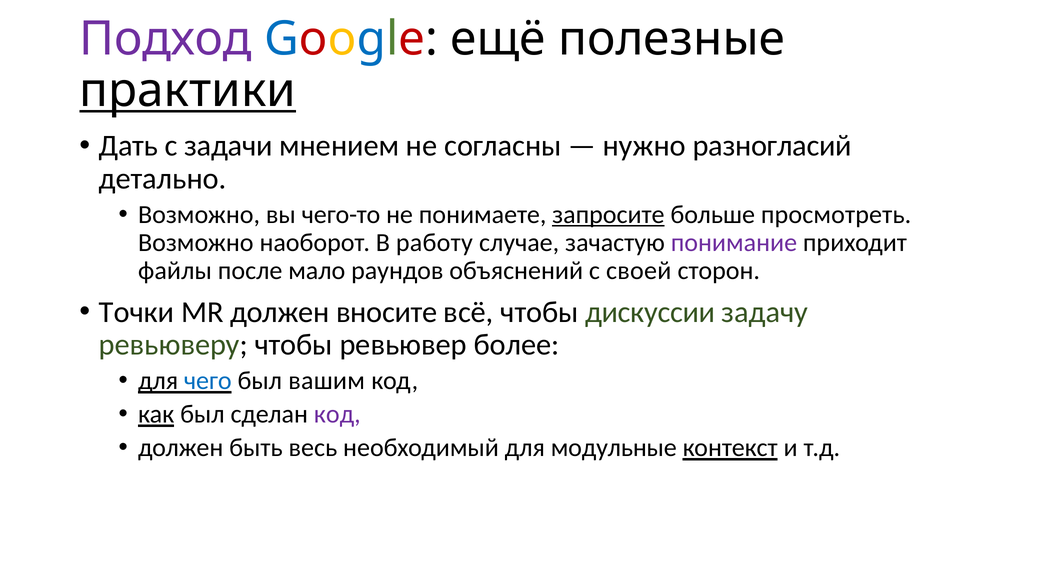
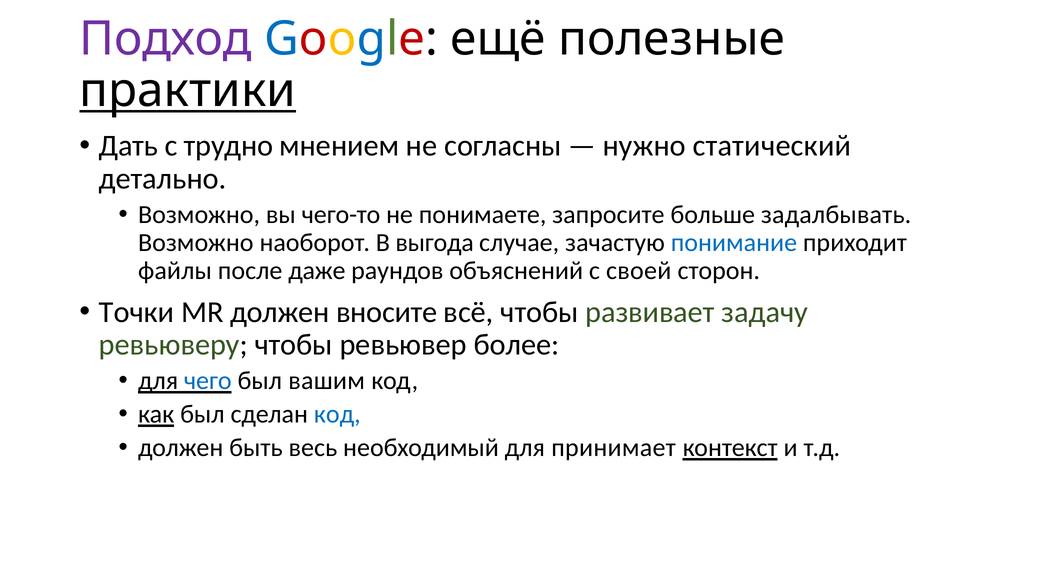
задачи: задачи -> трудно (228, 146)
разногласий: разногласий -> статический (772, 146)
запросите underline: present -> none (608, 215)
просмотреть: просмотреть -> задалбывать (836, 215)
работу: работу -> выгода (435, 243)
понимание colour: purple -> blue (734, 243)
мало: мало -> даже (317, 271)
дискуссии: дискуссии -> развивает (650, 312)
код colour: purple -> blue (337, 414)
модульные: модульные -> принимает (614, 448)
